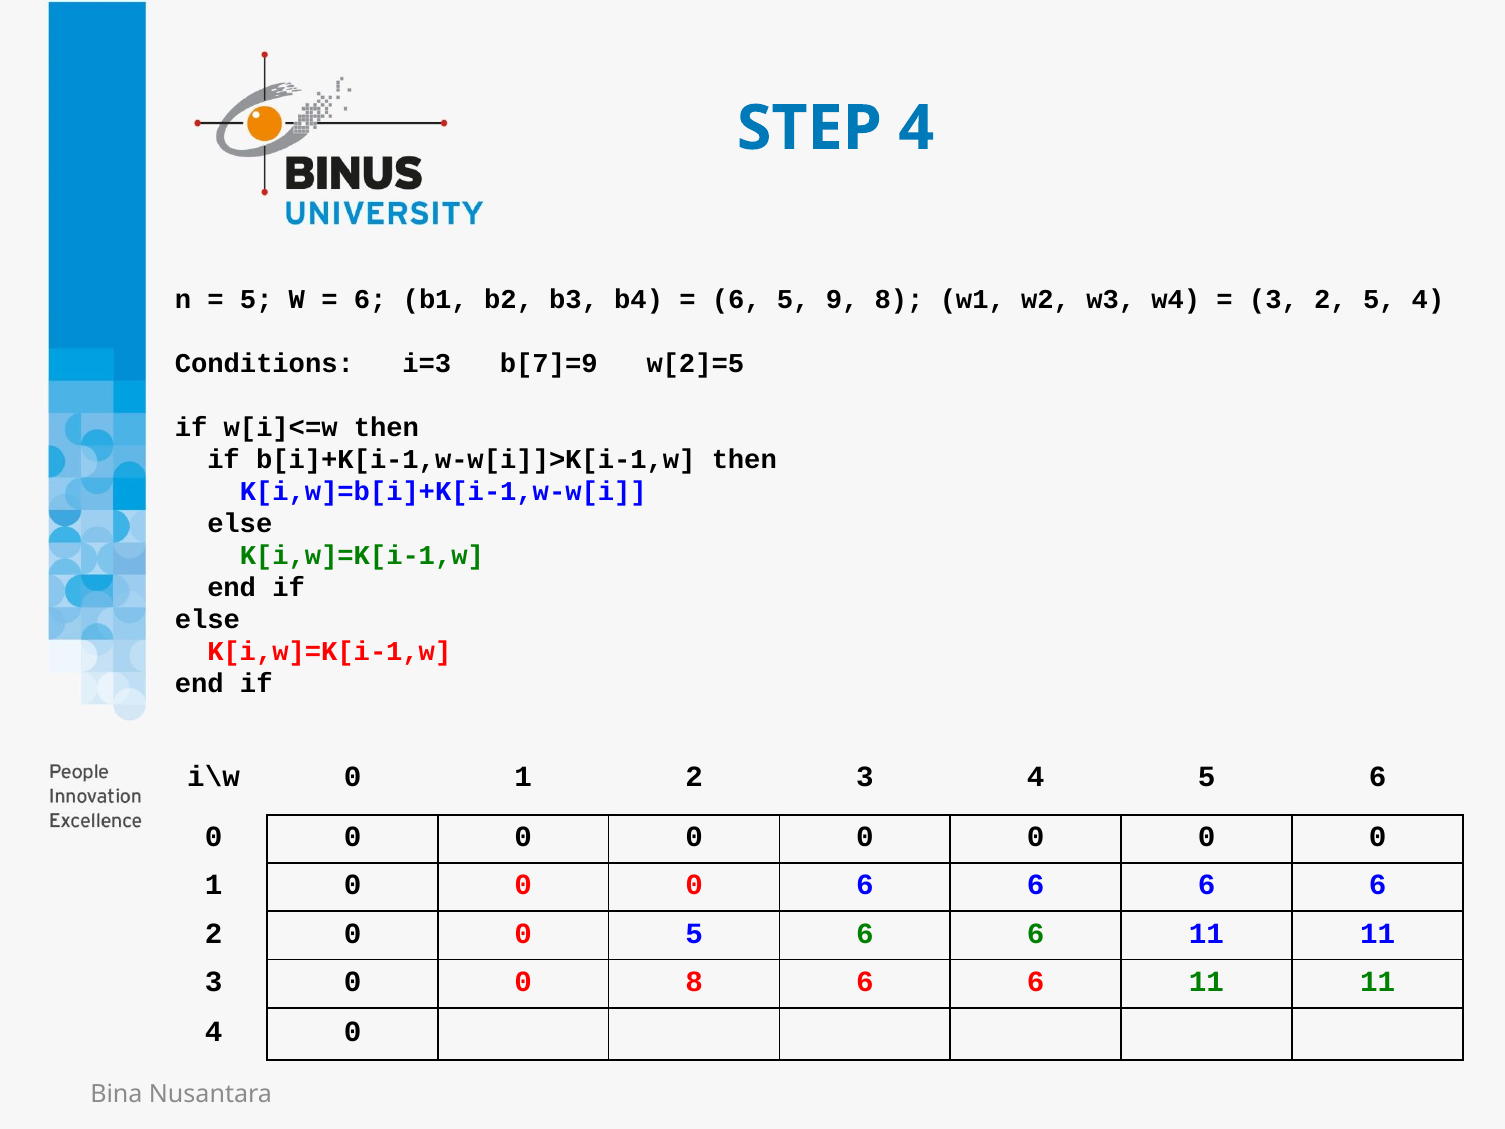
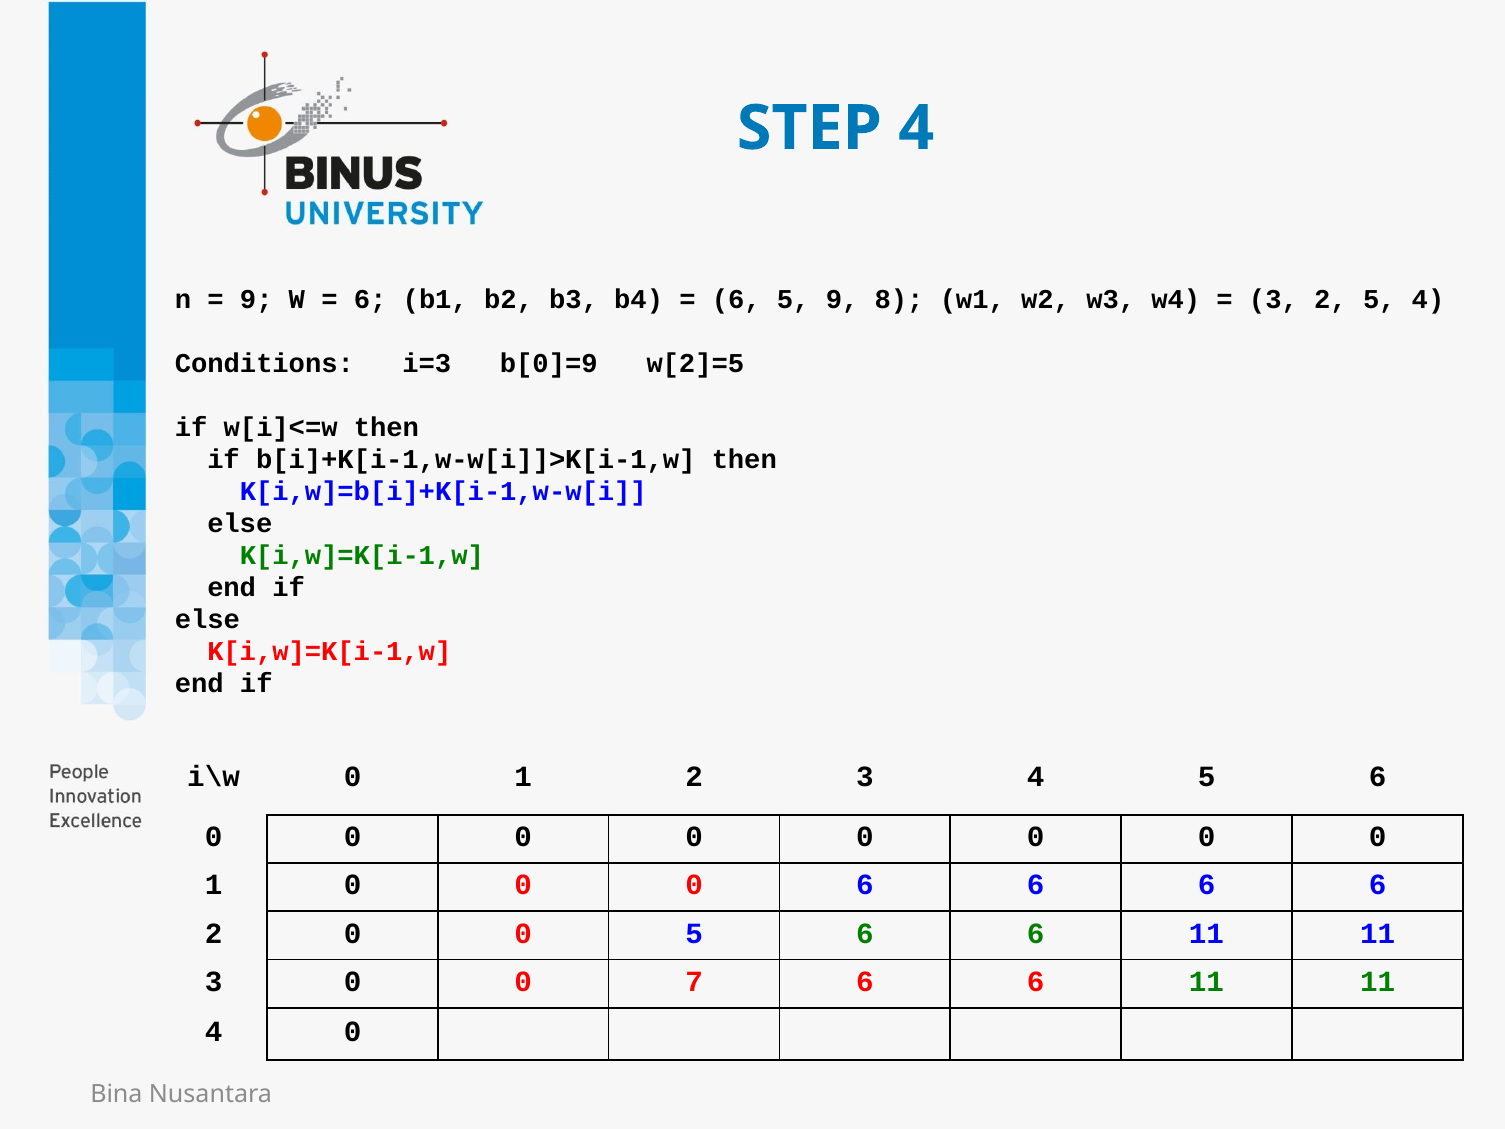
5: 5 -> 9 (256, 299)
b[7]=9: b[7]=9 -> b[0]=9 (549, 363)
0 8: 8 -> 7 (694, 982)
